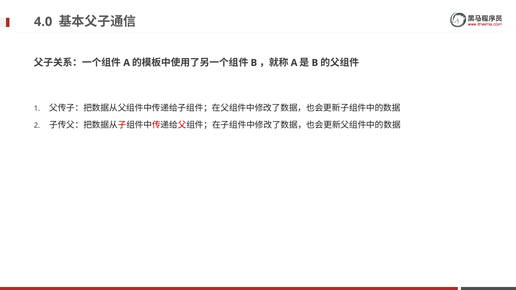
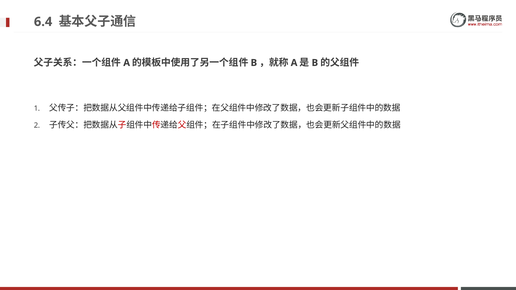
4.0: 4.0 -> 6.4 (43, 22)
